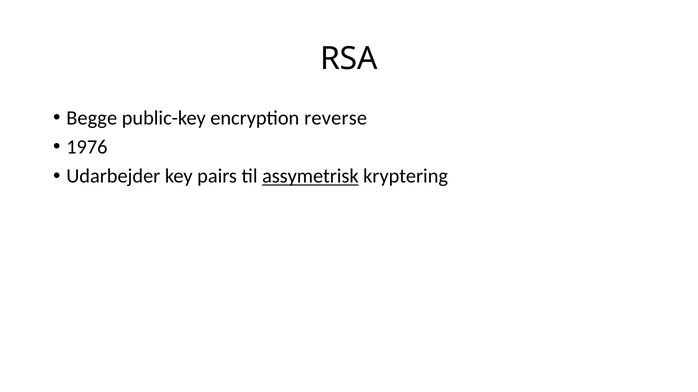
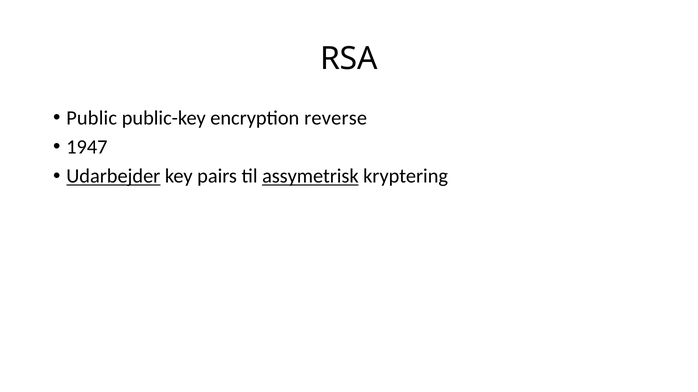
Begge: Begge -> Public (92, 118)
1976: 1976 -> 1947 (87, 147)
Udarbejder underline: none -> present (113, 177)
